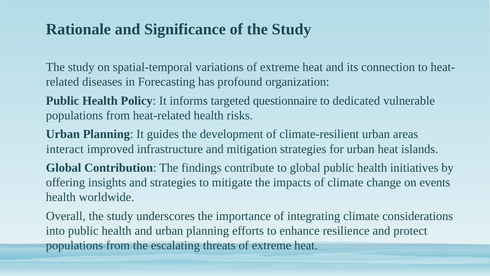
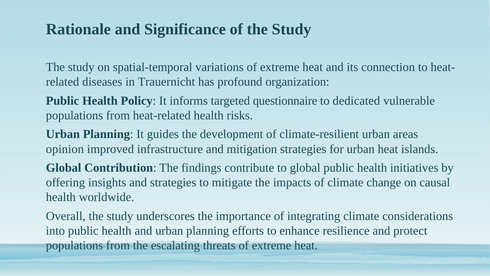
Forecasting: Forecasting -> Trauernicht (166, 82)
interact: interact -> opinion (65, 149)
events: events -> causal (435, 182)
